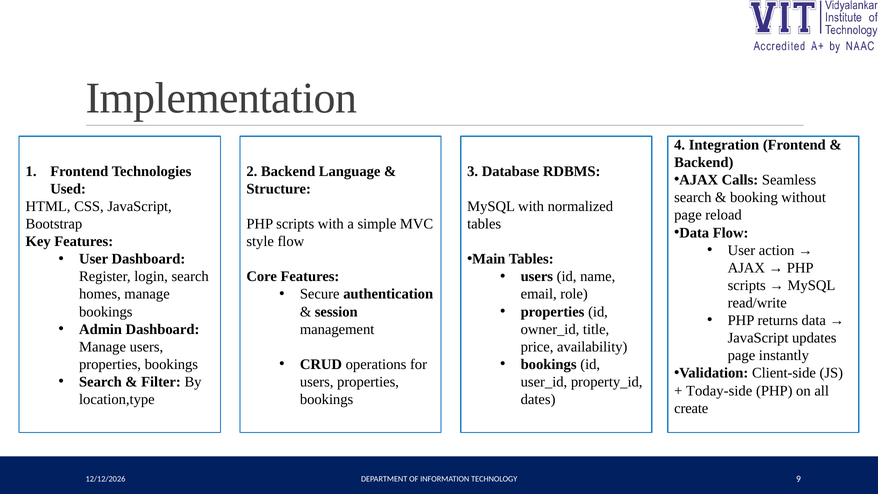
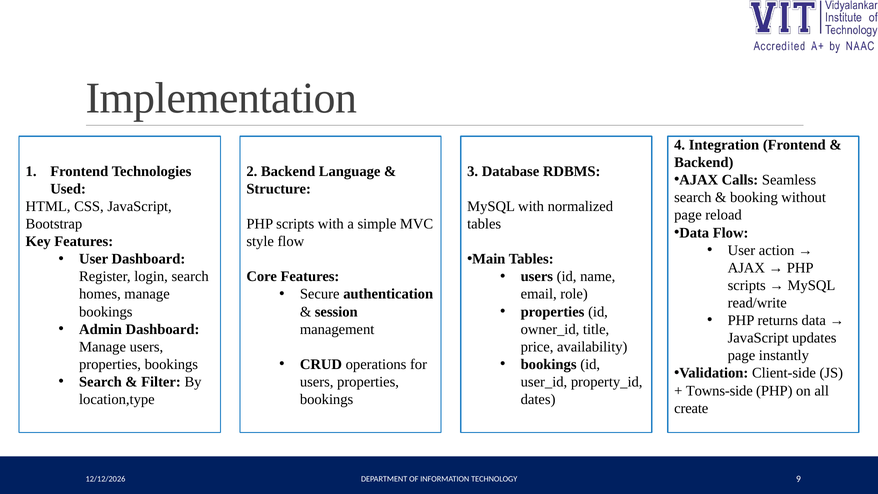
Today‑side: Today‑side -> Towns‑side (719, 391)
